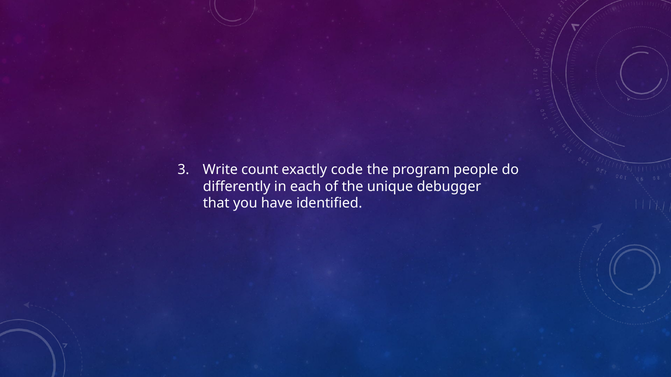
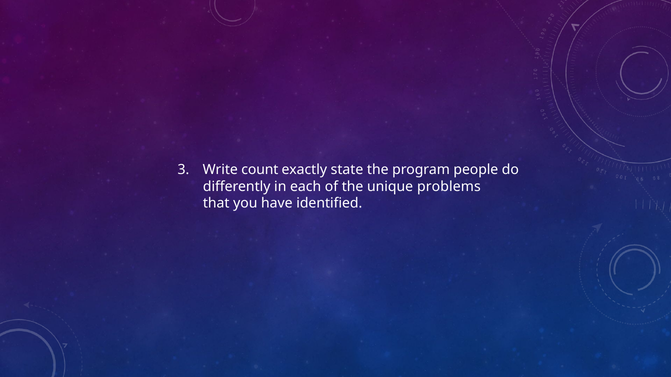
code: code -> state (347, 170)
debugger: debugger -> problems (449, 187)
